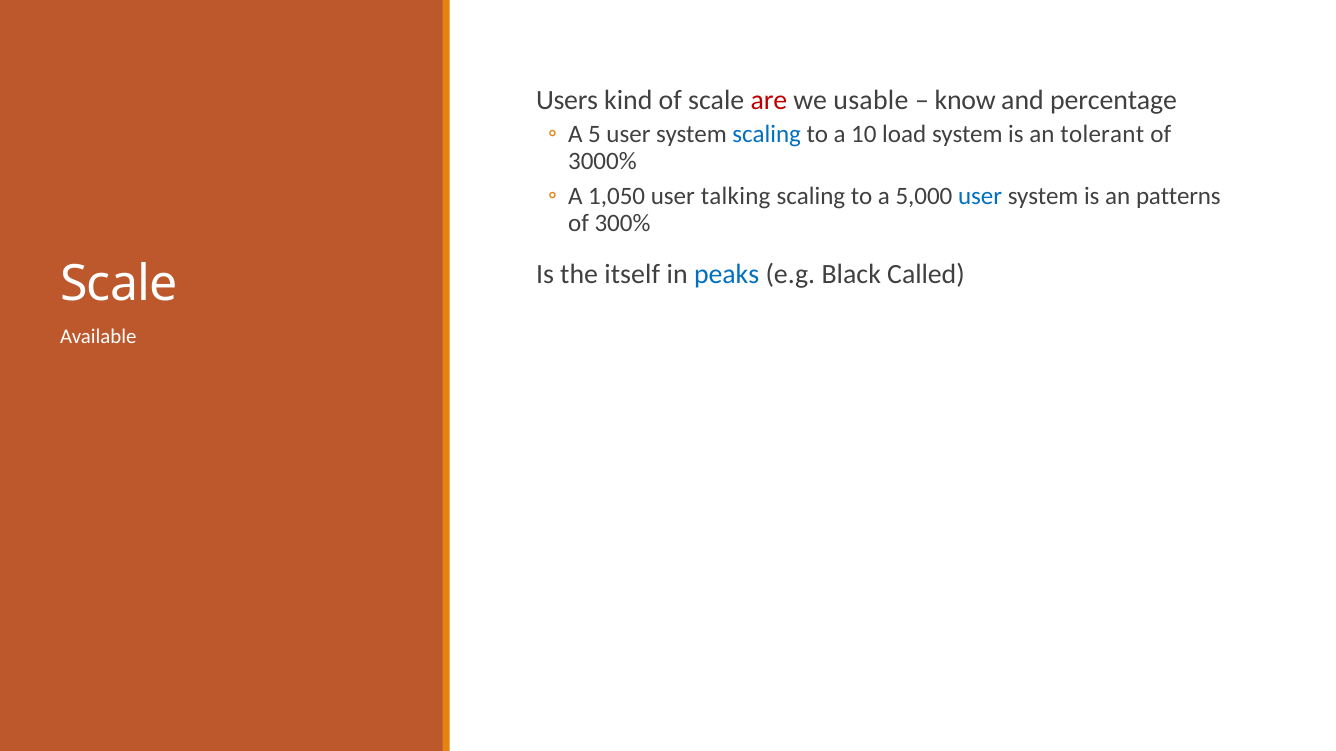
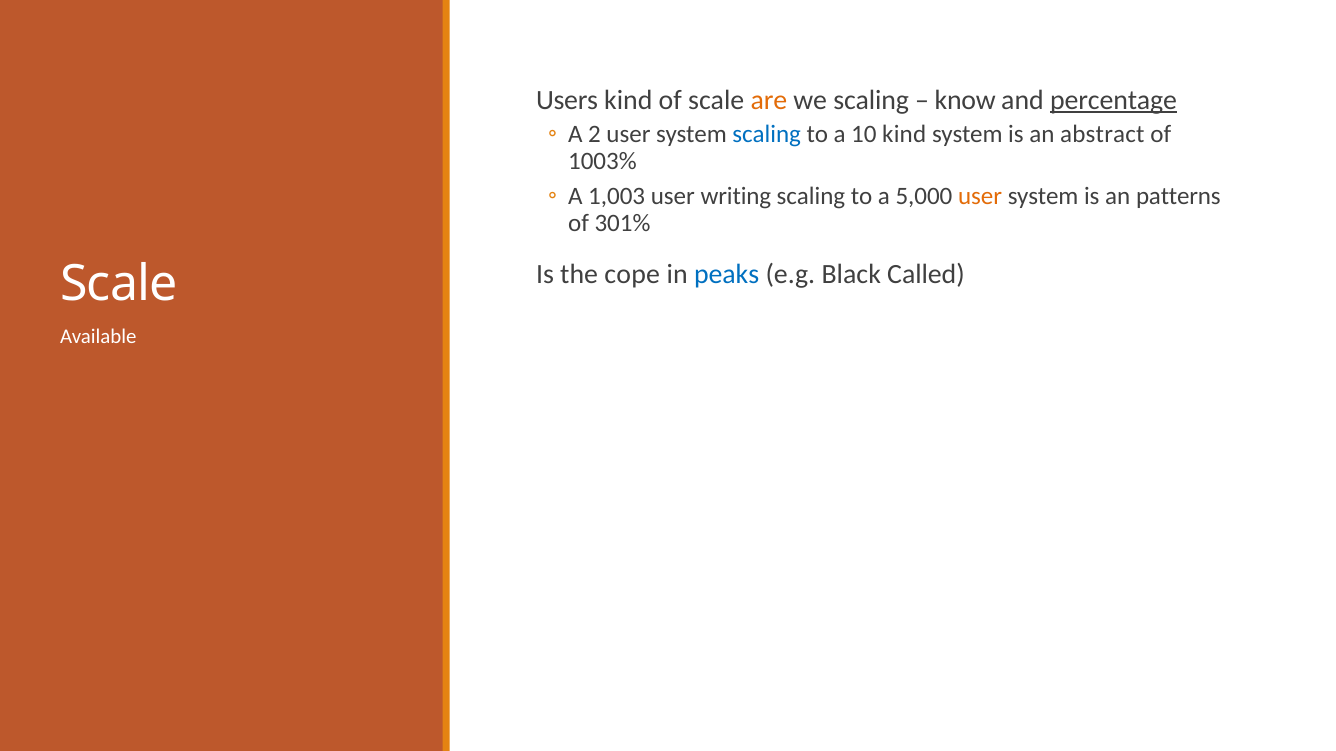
are colour: red -> orange (769, 100)
we usable: usable -> scaling (871, 100)
percentage underline: none -> present (1114, 100)
5: 5 -> 2 (594, 134)
10 load: load -> kind (904, 134)
tolerant: tolerant -> abstract (1102, 134)
3000%: 3000% -> 1003% (602, 161)
1,050: 1,050 -> 1,003 (617, 197)
talking: talking -> writing (736, 197)
user colour: blue -> orange (980, 197)
300%: 300% -> 301% (622, 224)
itself: itself -> cope (632, 275)
